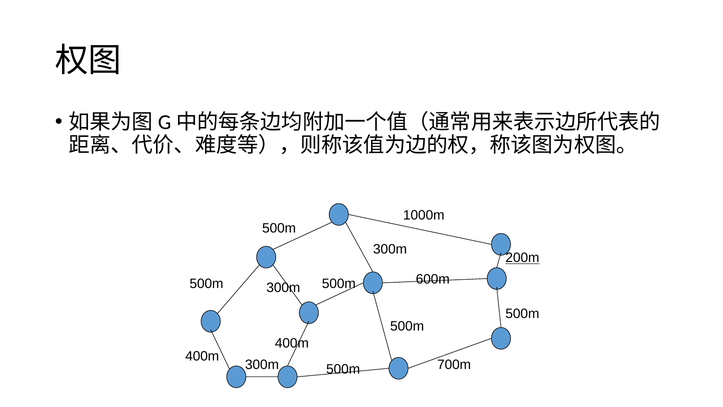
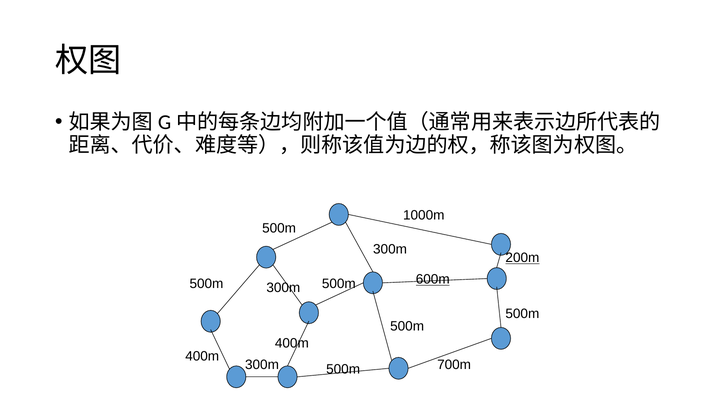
600m underline: none -> present (433, 279)
